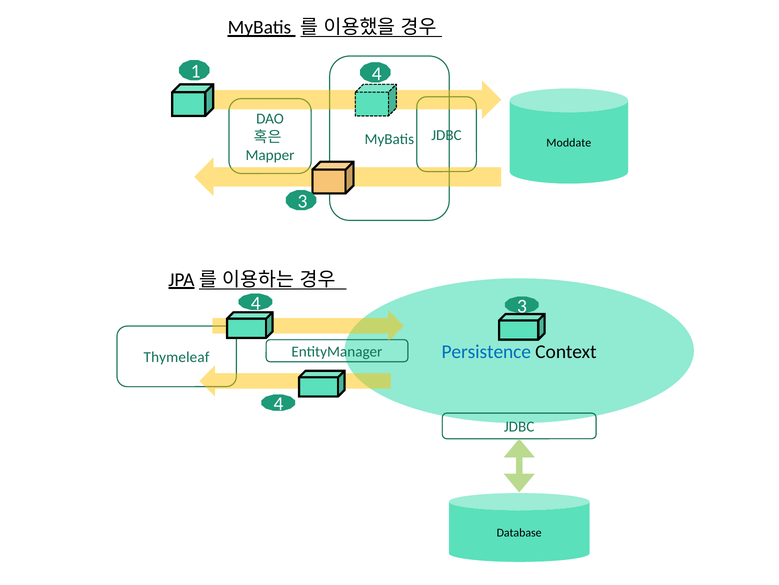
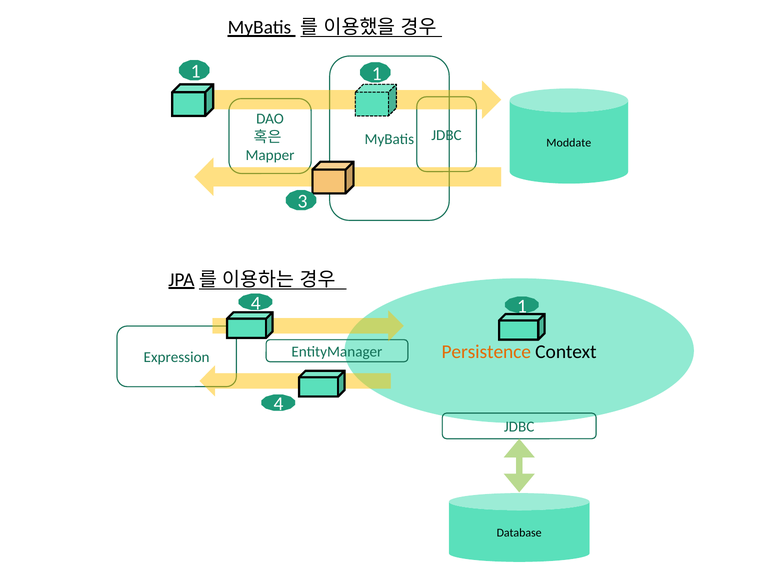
1 4: 4 -> 1 (377, 74)
3: 3 -> 1 (522, 306)
Persistence colour: blue -> orange (486, 352)
Thymeleaf: Thymeleaf -> Expression (177, 357)
